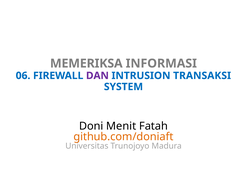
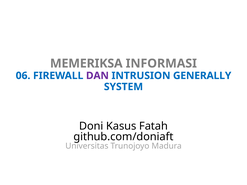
TRANSAKSI: TRANSAKSI -> GENERALLY (202, 76)
Menit: Menit -> Kasus (121, 126)
github.com/doniaft colour: orange -> black (123, 137)
